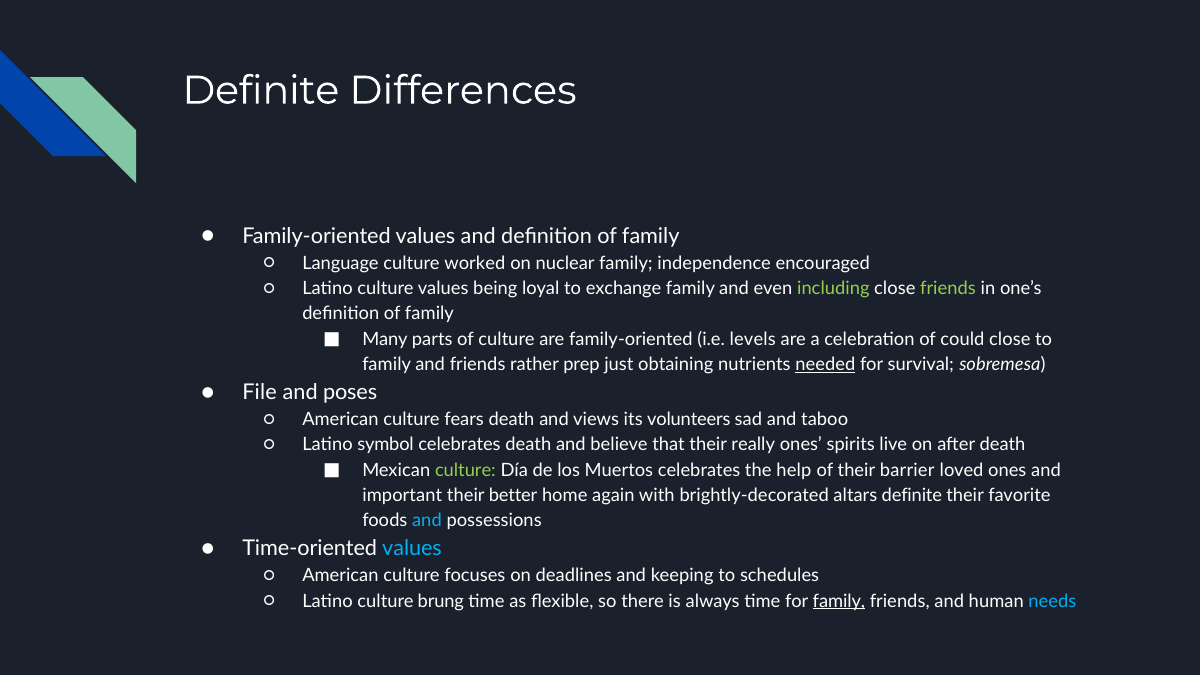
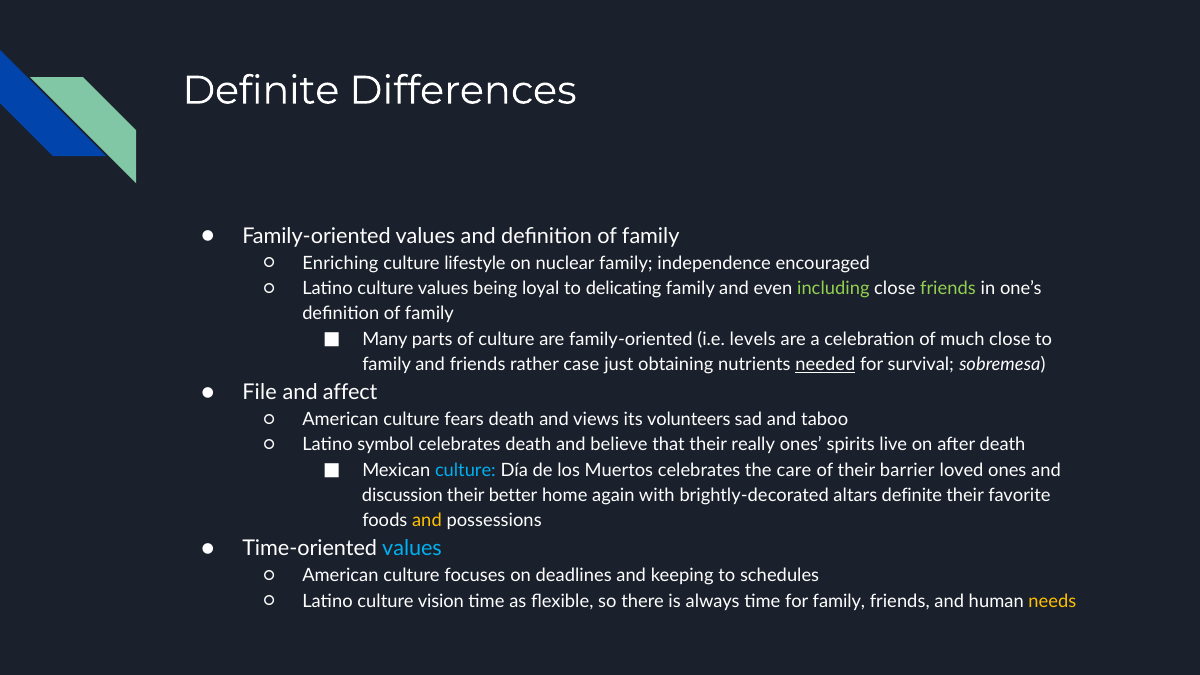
Language: Language -> Enriching (340, 263)
worked: worked -> lifestyle (475, 263)
exchange: exchange -> delicating (624, 288)
could: could -> much (962, 339)
prep: prep -> case (581, 364)
poses: poses -> affect (350, 392)
culture colour: light green -> light blue (465, 470)
help: help -> care (794, 470)
important: important -> discussion (402, 495)
and colour: light blue -> yellow (427, 521)
brung: brung -> vision (441, 601)
family underline: present -> none (839, 601)
needs colour: light blue -> yellow (1052, 601)
